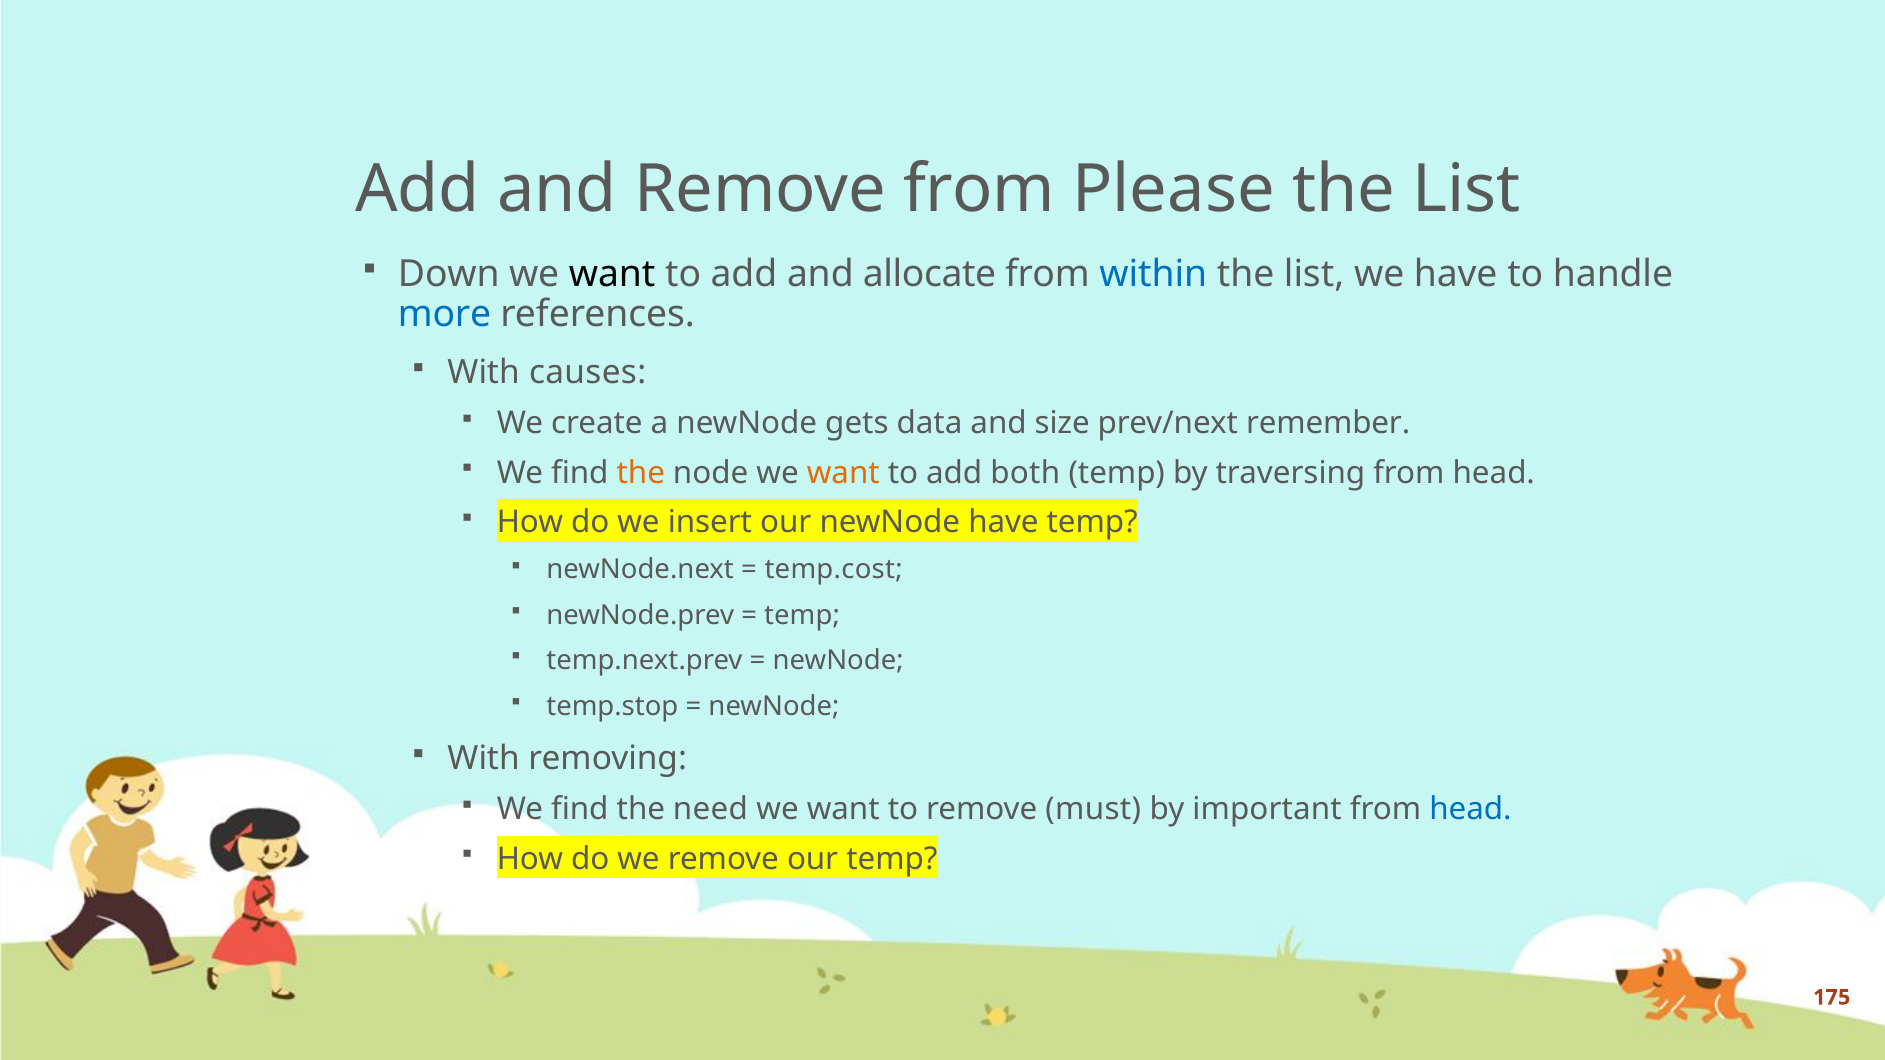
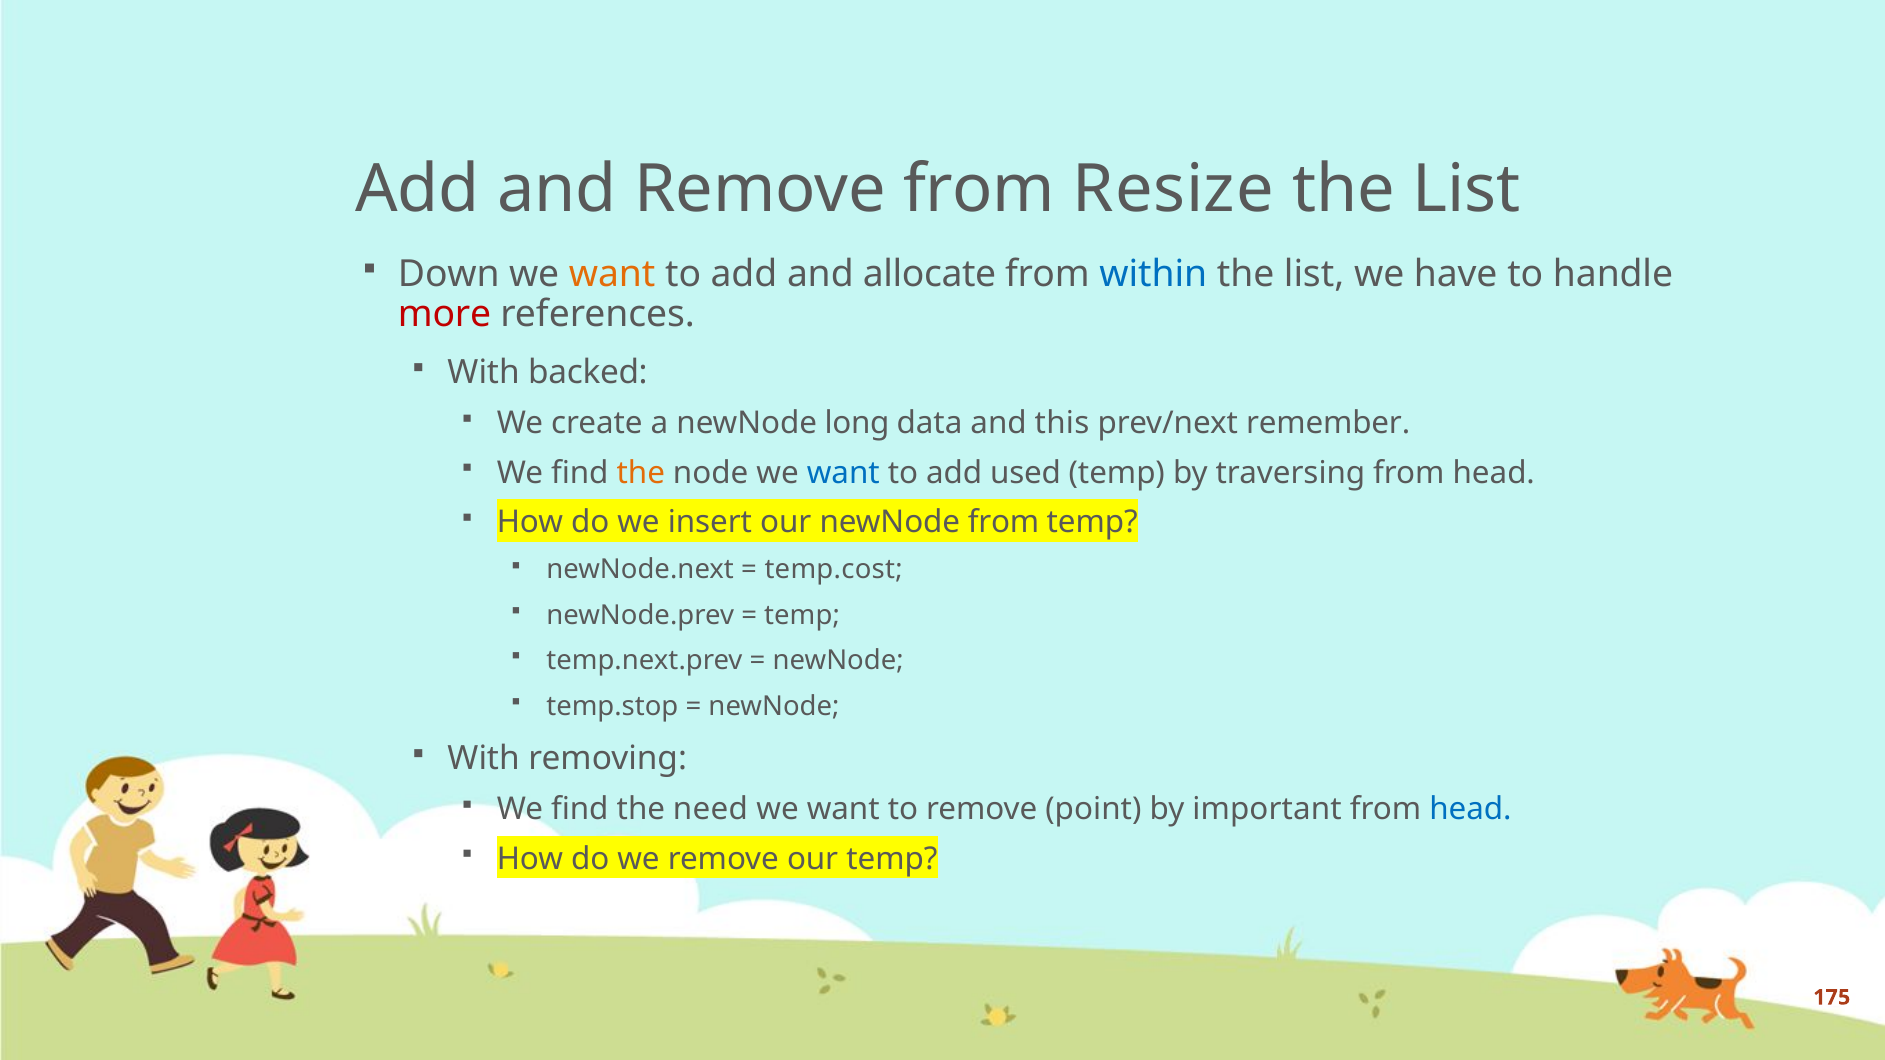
Please: Please -> Resize (1173, 189)
want colour: black -> orange (612, 274)
more colour: blue -> red (445, 315)
causes: causes -> backed (588, 373)
gets: gets -> long (857, 423)
size: size -> this (1062, 423)
want colour: orange -> blue (843, 473)
both: both -> used (1026, 473)
newNode have: have -> from (1004, 522)
must: must -> point (1093, 809)
